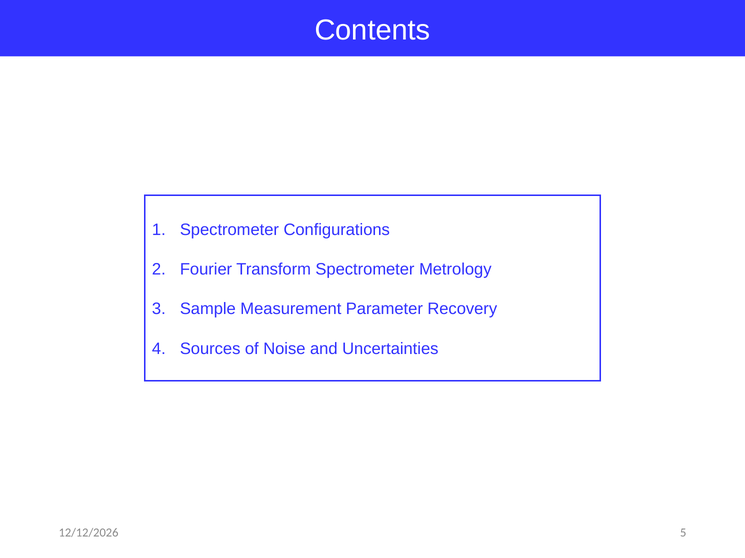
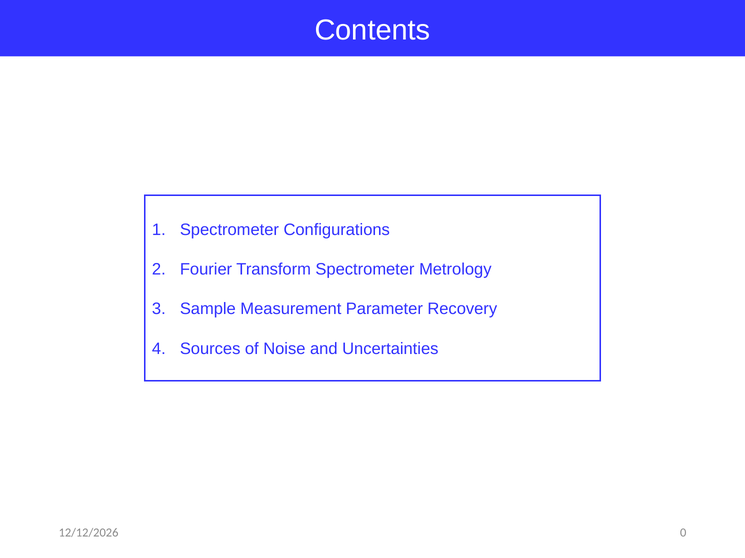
5: 5 -> 0 (683, 533)
